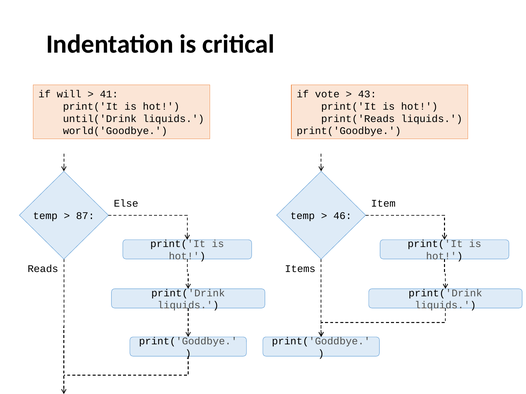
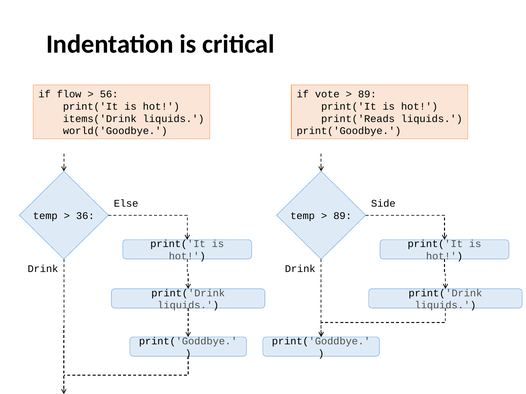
will: will -> flow (69, 94)
41: 41 -> 56 (109, 94)
43: 43 -> 89 (367, 94)
until('Drink: until('Drink -> items('Drink (100, 119)
Item: Item -> Side (383, 204)
87: 87 -> 36 (85, 216)
46: 46 -> 89 (343, 216)
Reads: Reads -> Drink (43, 269)
Items: Items -> Drink (300, 269)
